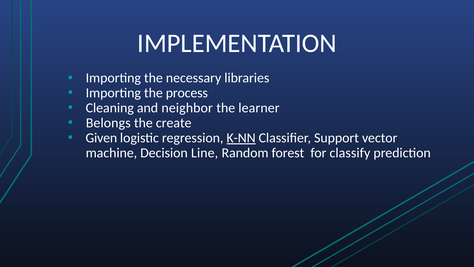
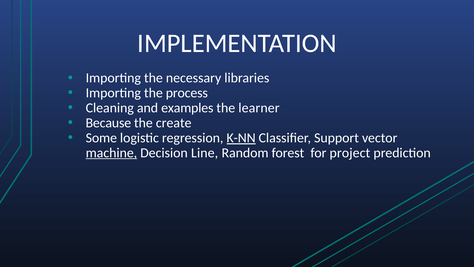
neighbor: neighbor -> examples (187, 108)
Belongs: Belongs -> Because (108, 123)
Given: Given -> Some (101, 138)
machine underline: none -> present (111, 153)
classify: classify -> project (350, 153)
